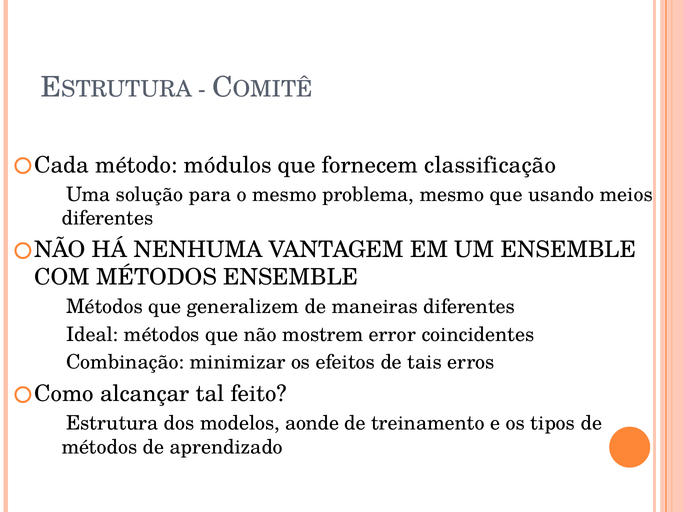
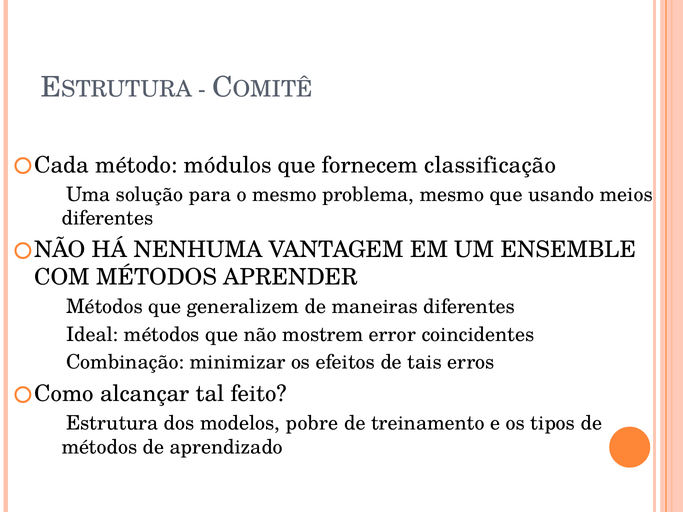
MÉTODOS ENSEMBLE: ENSEMBLE -> APRENDER (291, 277)
aonde: aonde -> pobre (312, 423)
